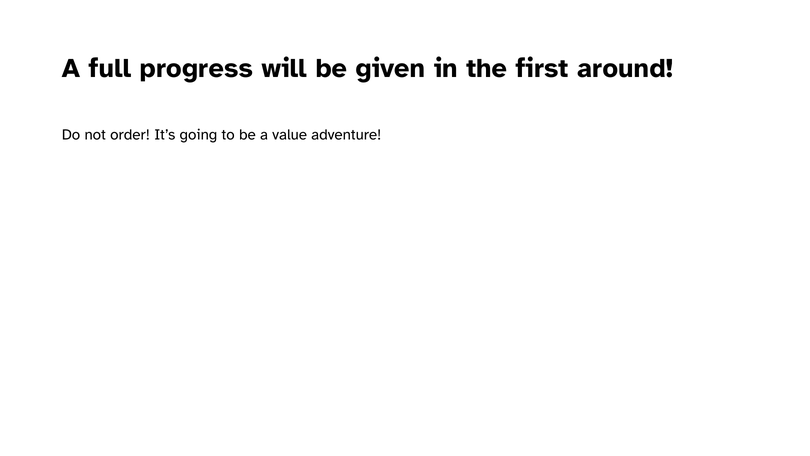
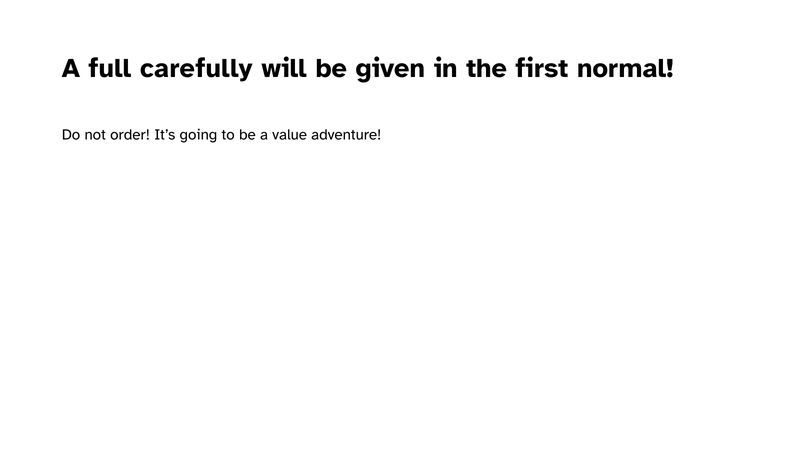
progress: progress -> carefully (196, 68)
around: around -> normal (626, 68)
